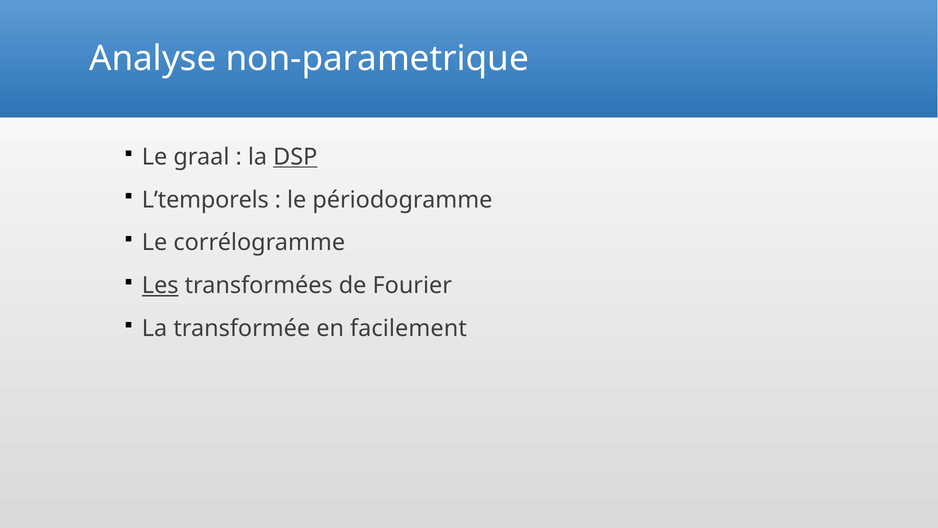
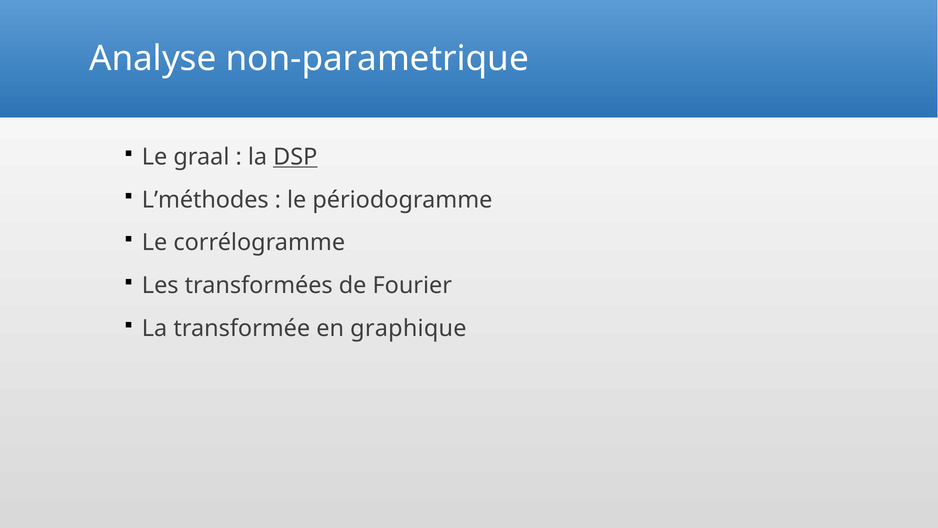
L’temporels: L’temporels -> L’méthodes (205, 200)
Les underline: present -> none (160, 285)
facilement: facilement -> graphique (408, 328)
